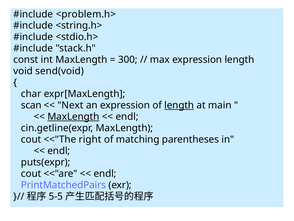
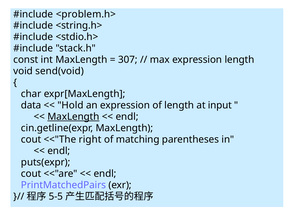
300: 300 -> 307 (128, 60)
scan: scan -> data (31, 105)
Next: Next -> Hold (70, 105)
length underline: present -> none (179, 105)
main: main -> input (220, 105)
